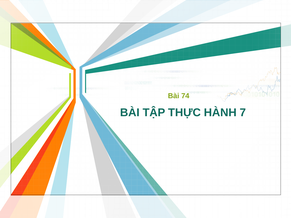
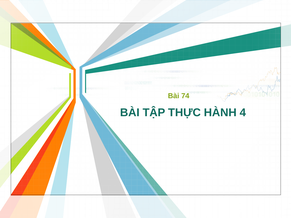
7: 7 -> 4 (243, 113)
